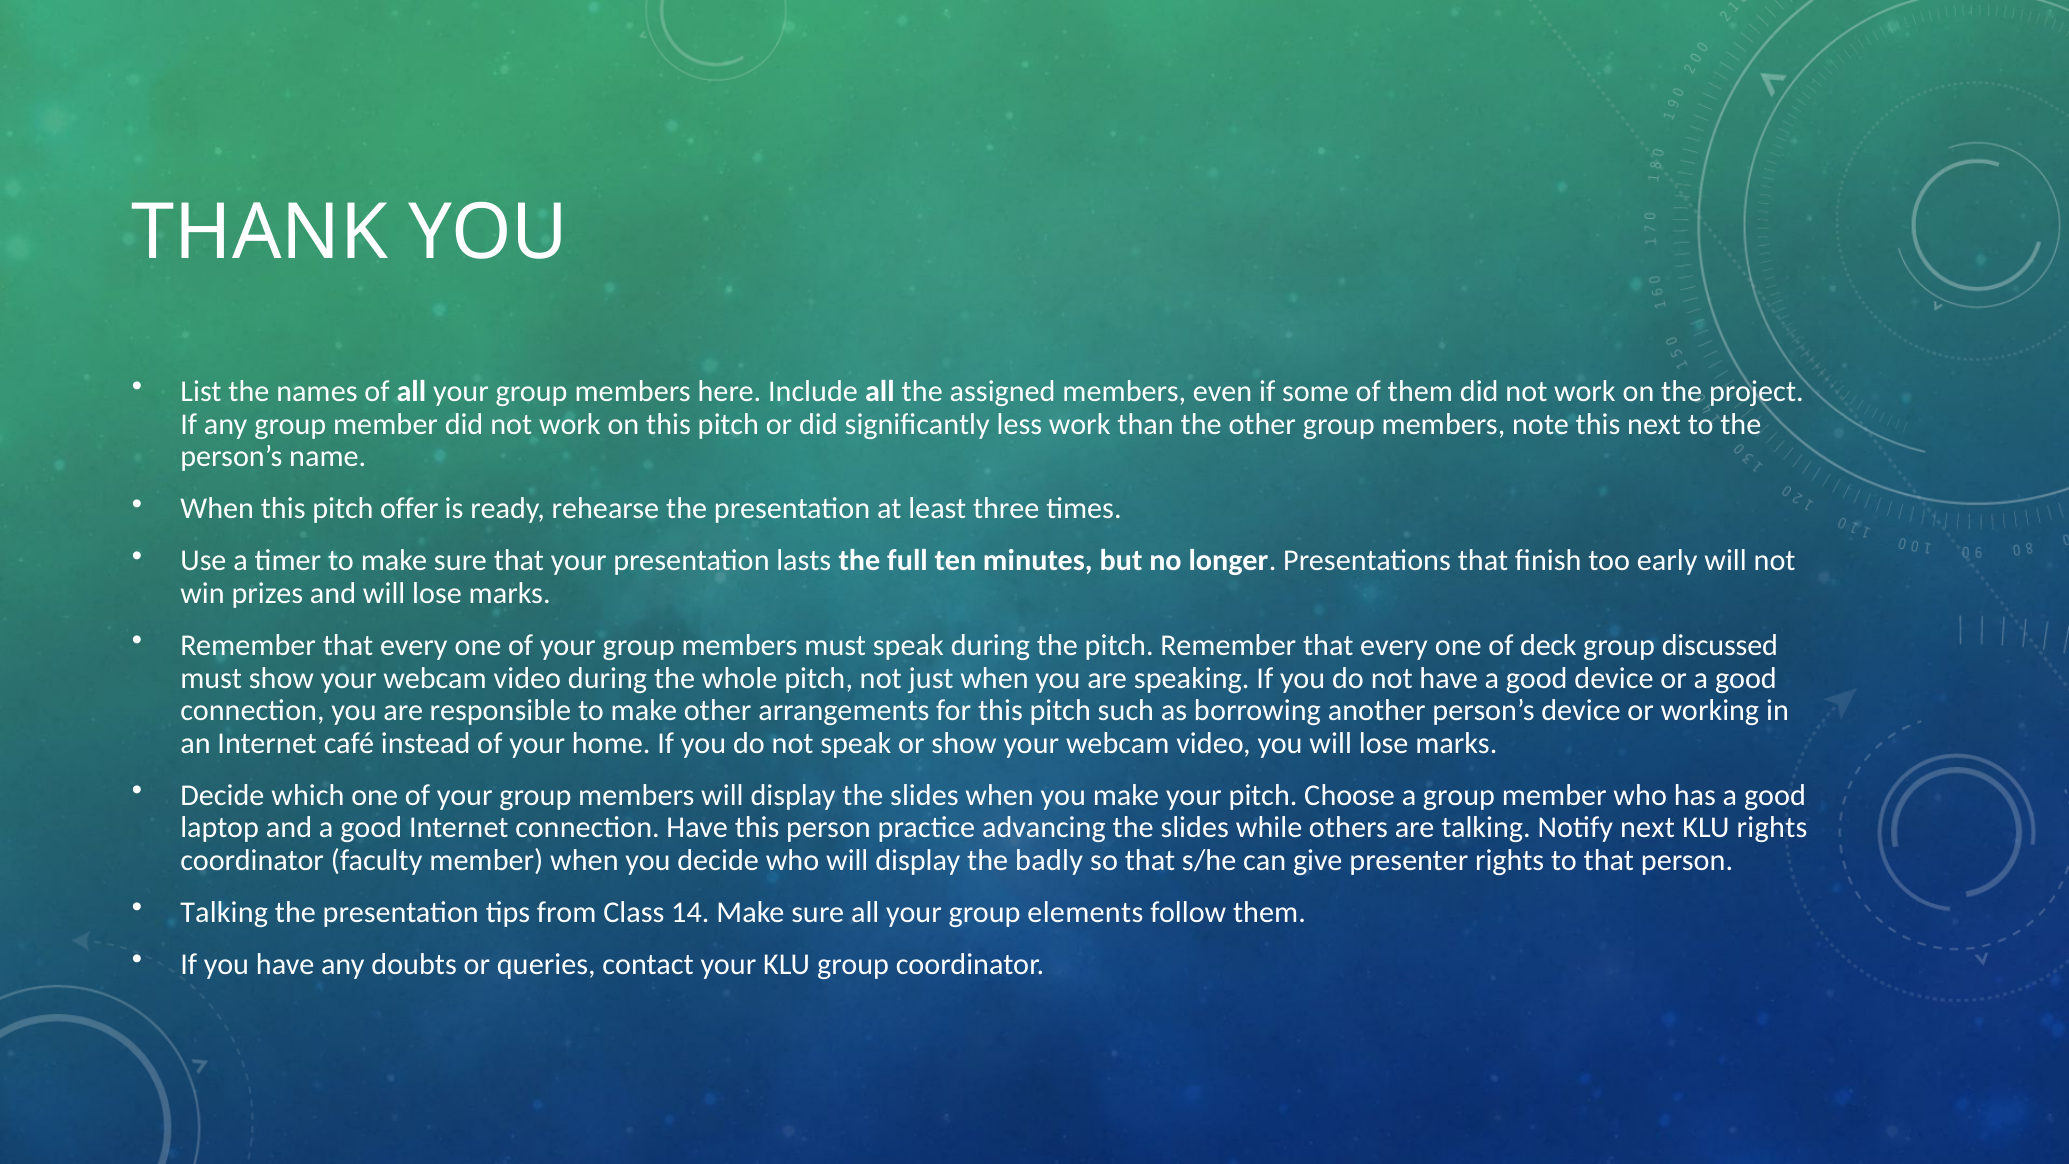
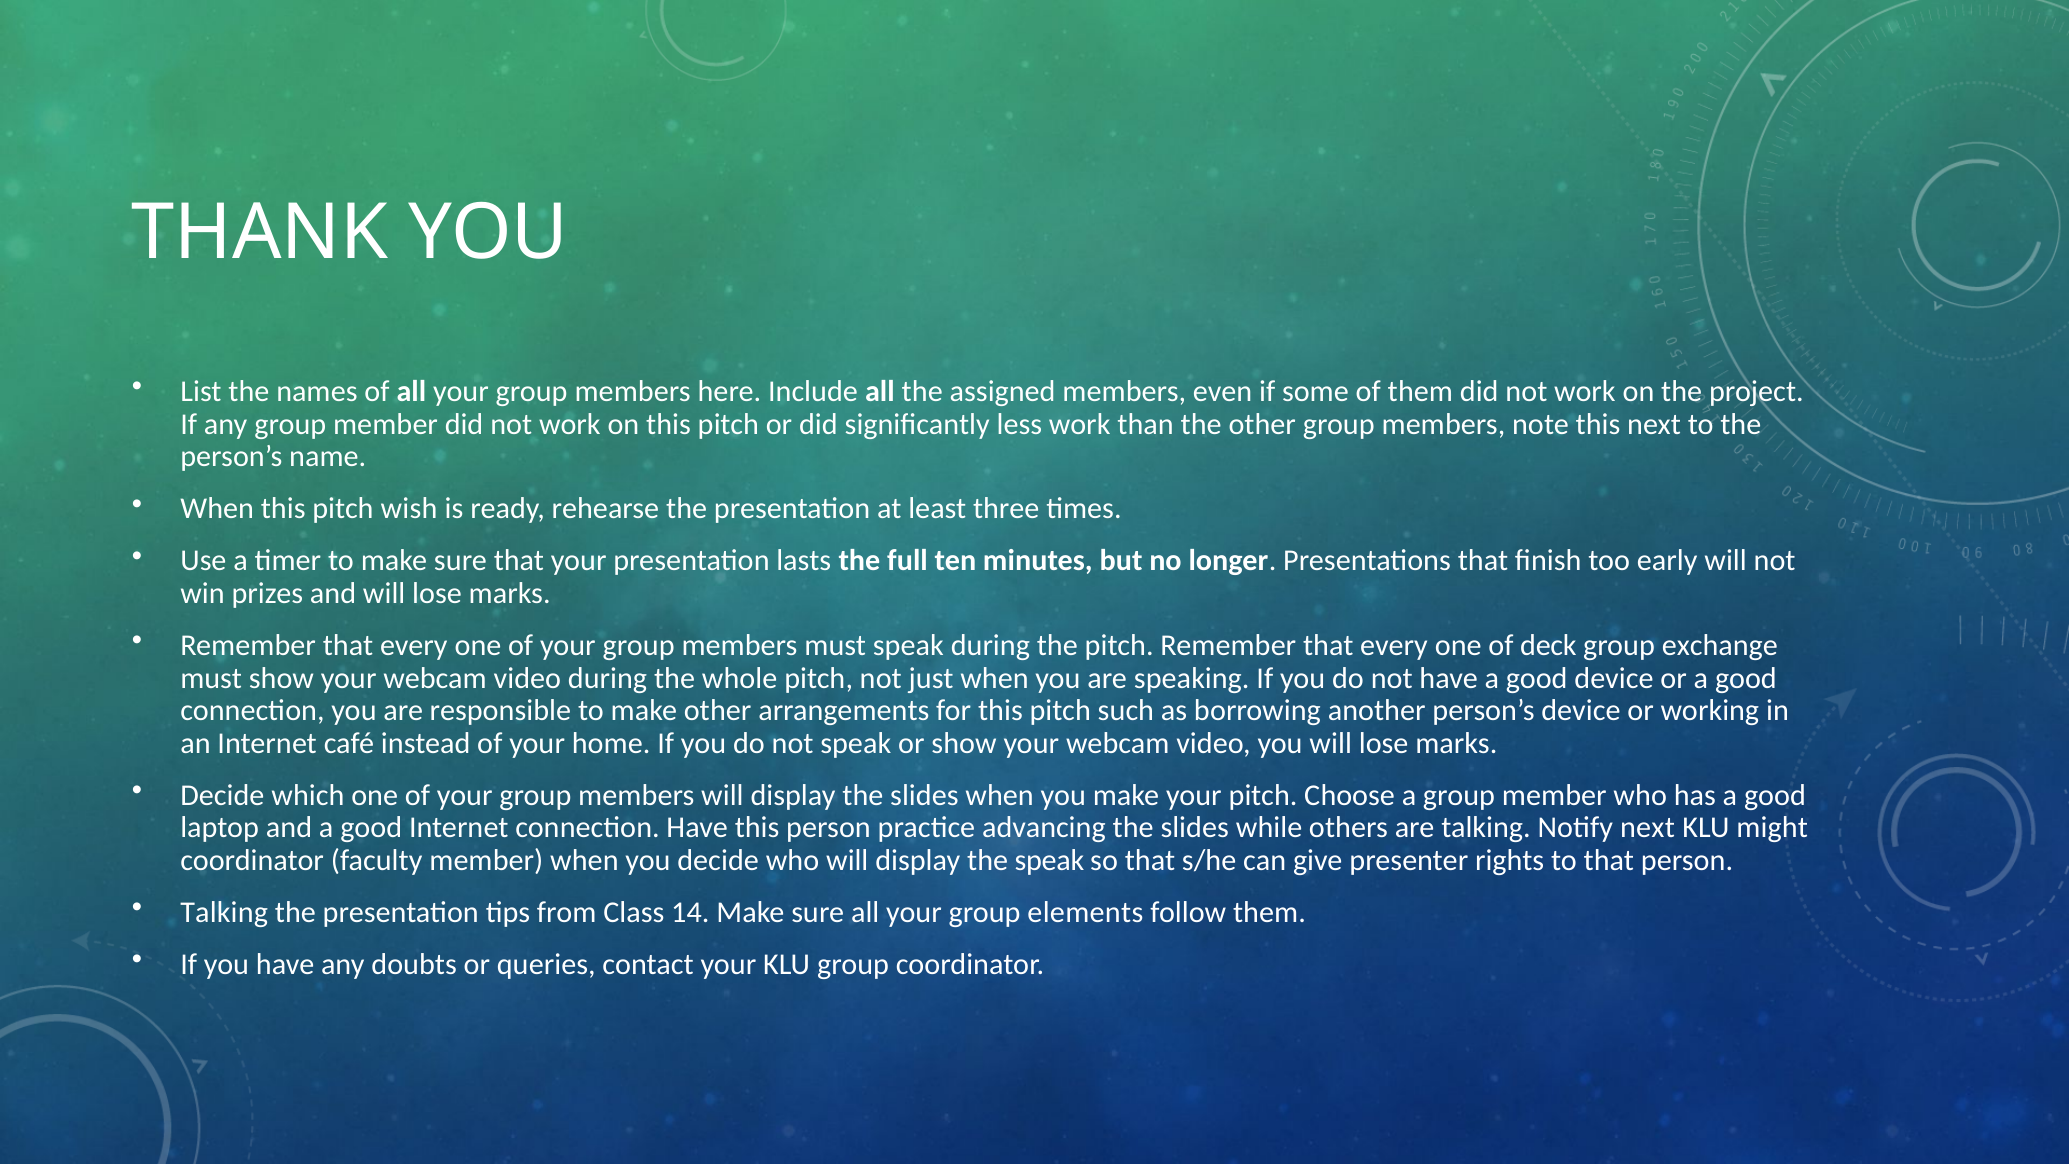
offer: offer -> wish (409, 509)
discussed: discussed -> exchange (1720, 645)
KLU rights: rights -> might (1772, 828)
the badly: badly -> speak (1049, 860)
